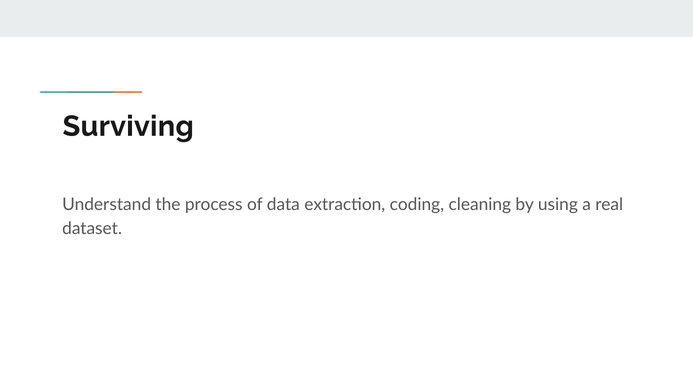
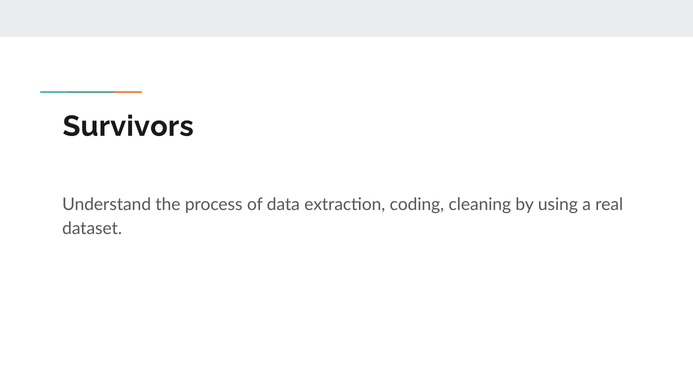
Surviving: Surviving -> Survivors (128, 126)
